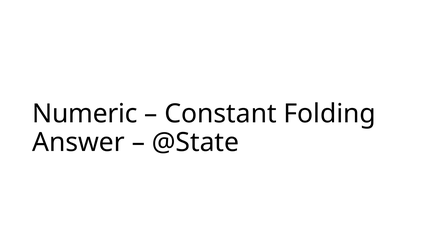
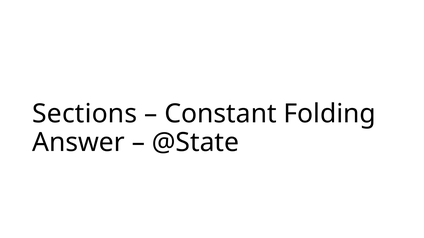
Numeric: Numeric -> Sections (85, 114)
